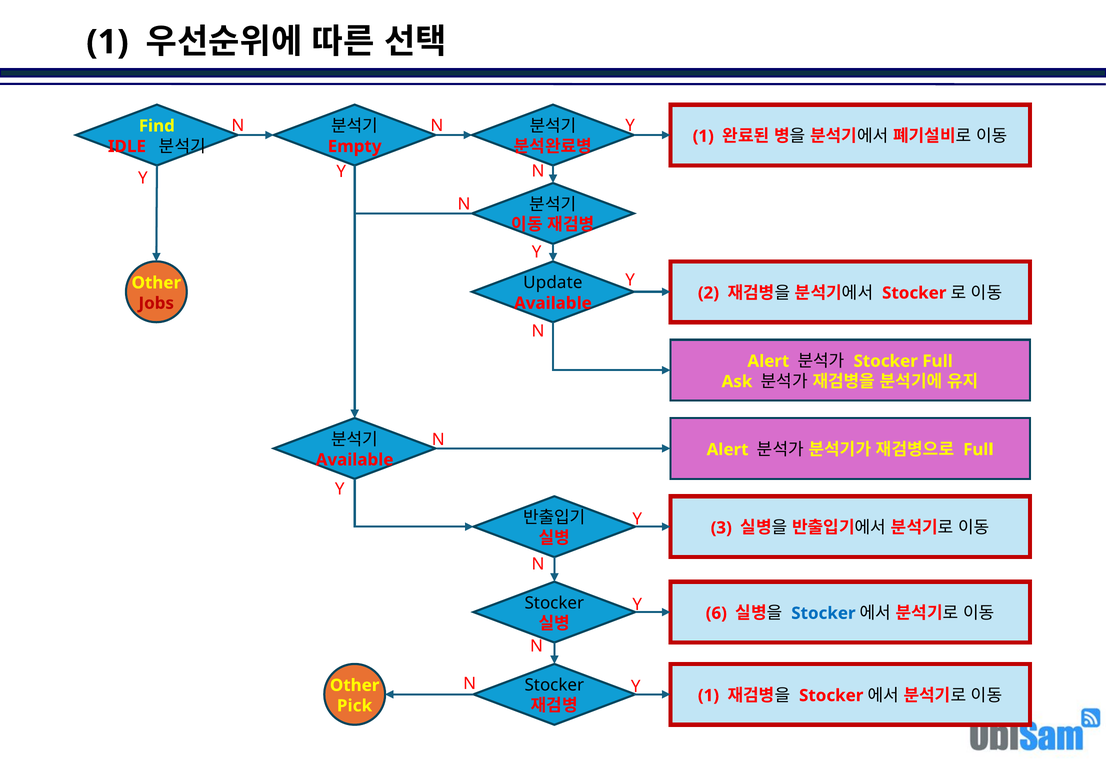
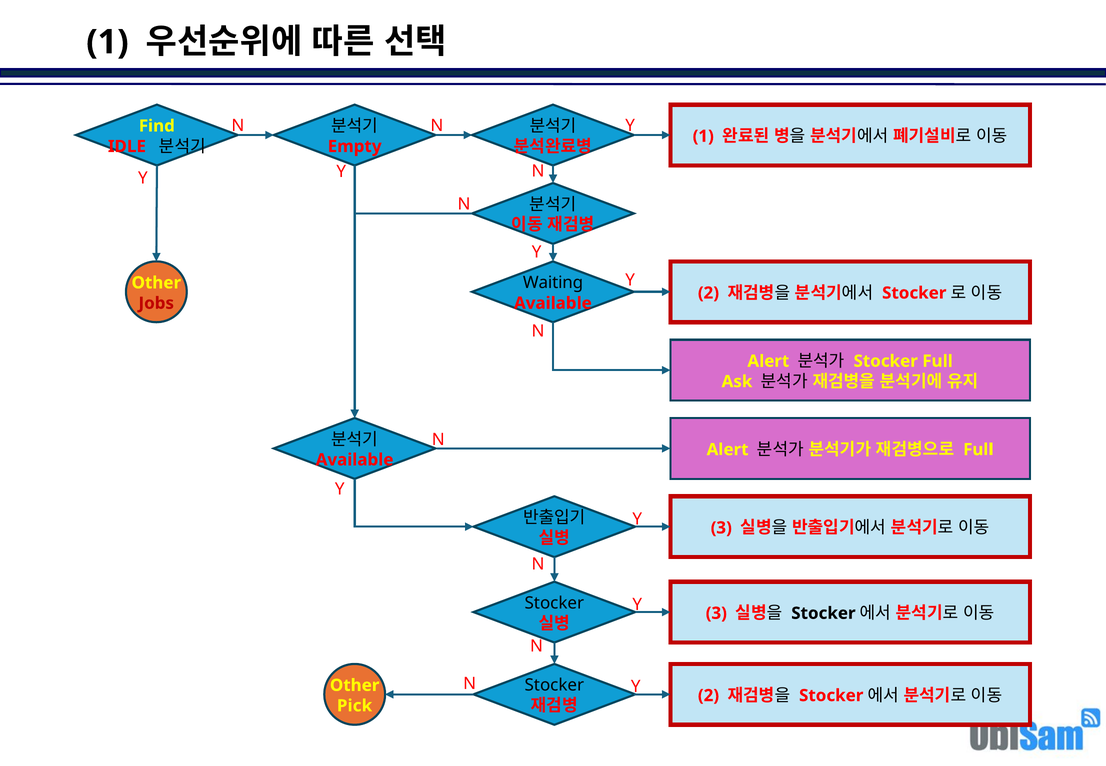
Update: Update -> Waiting (553, 283)
6: 6 -> 3 (716, 613)
Stocker colour: blue -> black (823, 613)
1: 1 -> 2 (708, 695)
